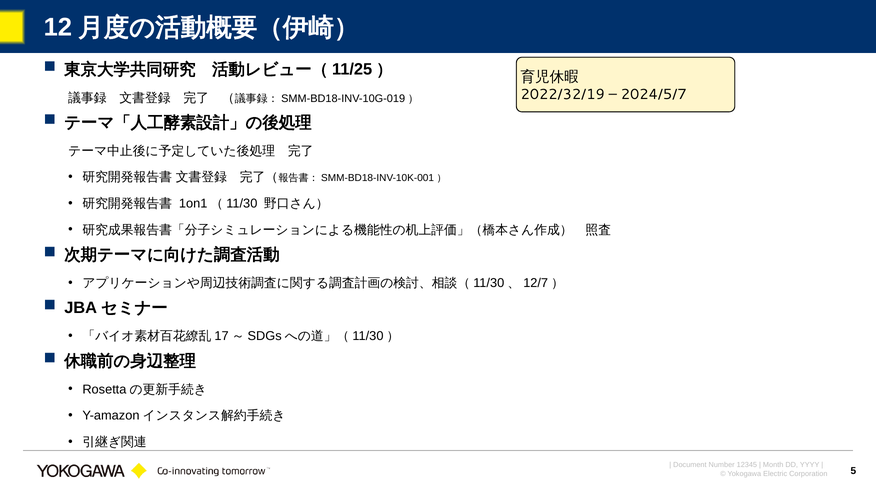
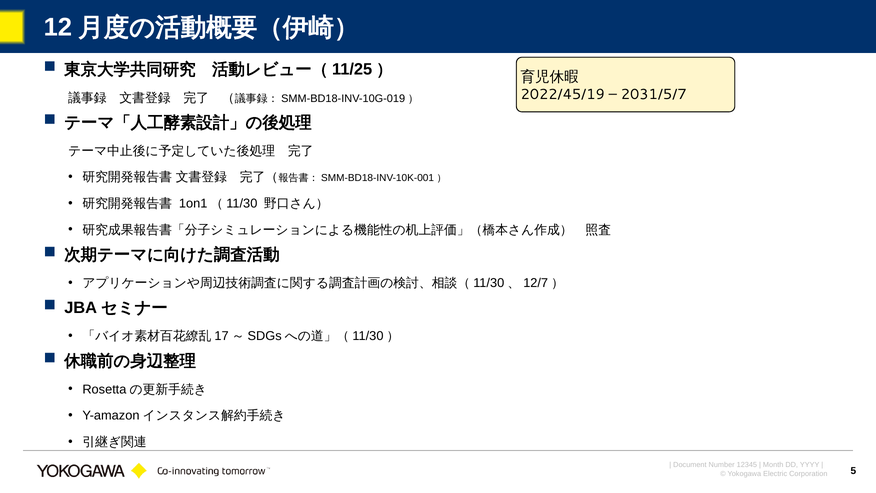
2022/32/19: 2022/32/19 -> 2022/45/19 (563, 94)
2024/5/7: 2024/5/7 -> 2031/5/7 (654, 94)
